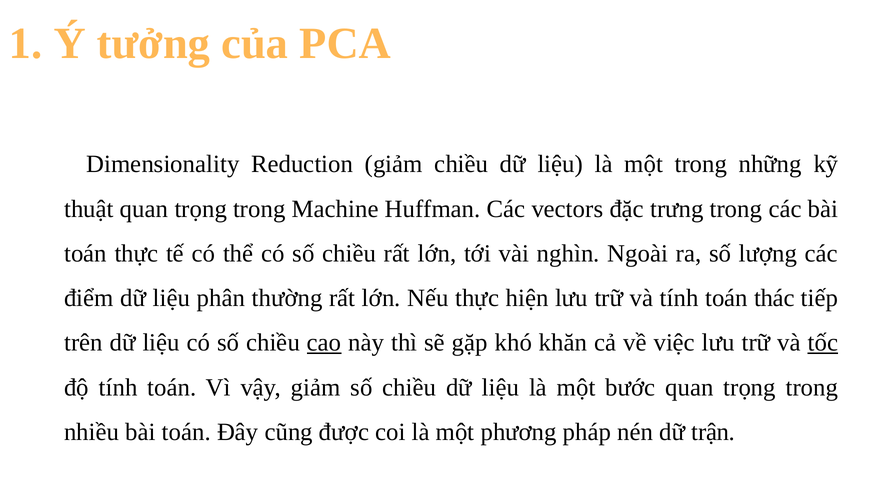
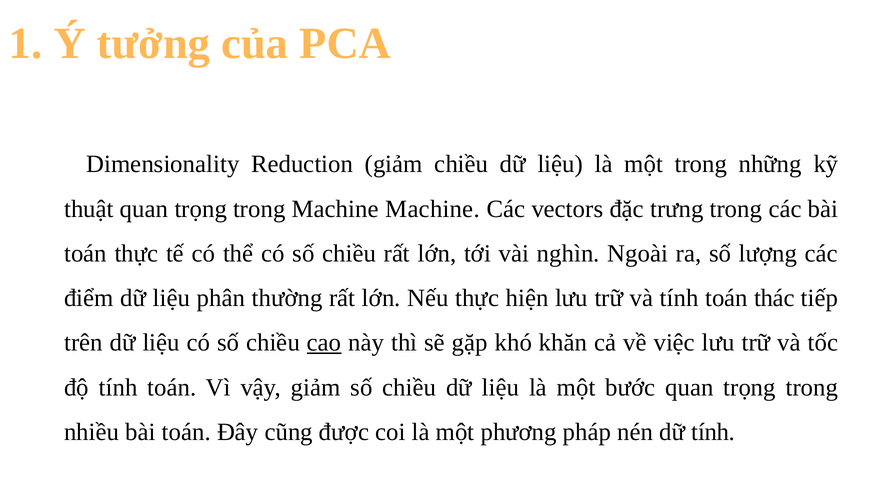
Machine Huffman: Huffman -> Machine (433, 209)
tốc underline: present -> none (823, 343)
dữ trận: trận -> tính (713, 432)
